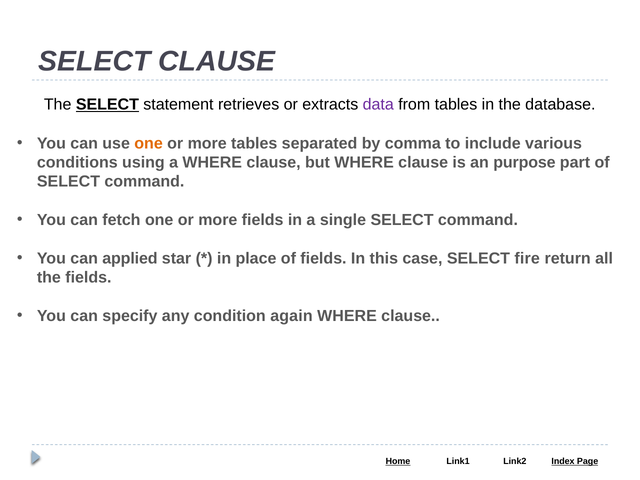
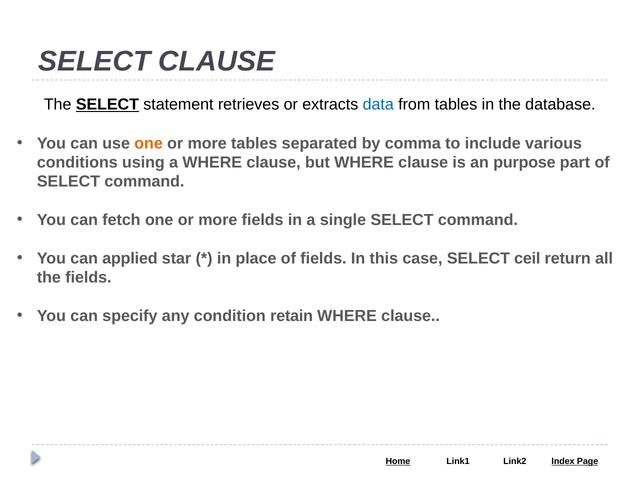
data colour: purple -> blue (378, 105)
fire: fire -> ceil (527, 258)
again: again -> retain (292, 316)
